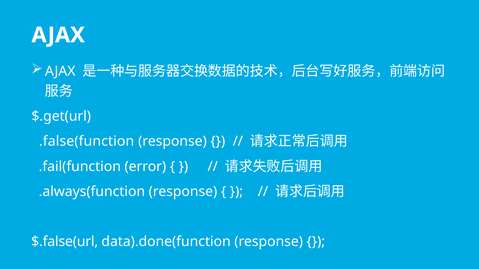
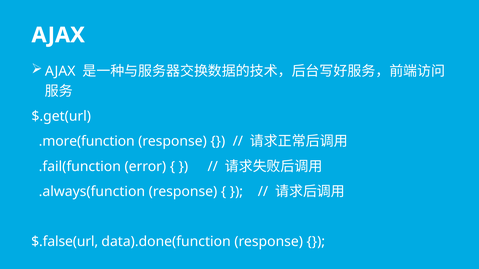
.false(function: .false(function -> .more(function (87, 142)
